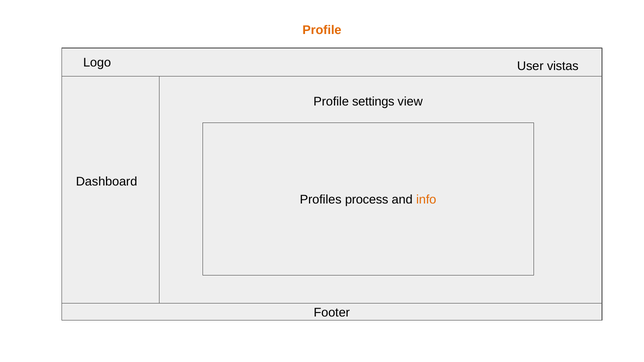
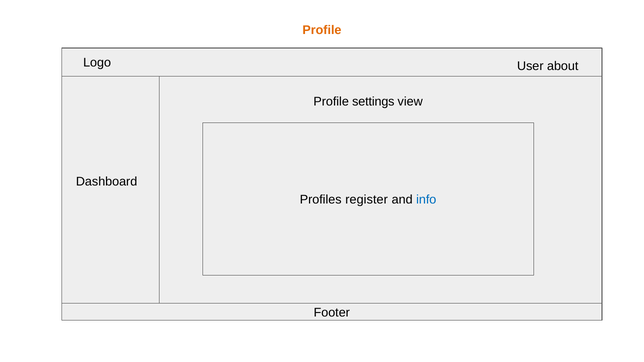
vistas: vistas -> about (563, 66)
process: process -> register (367, 200)
info colour: orange -> blue (426, 200)
